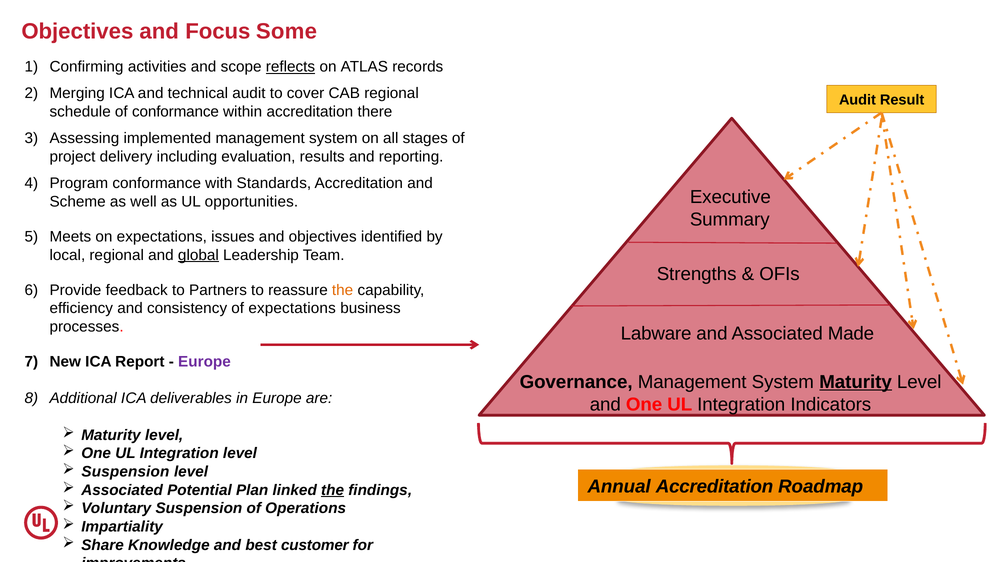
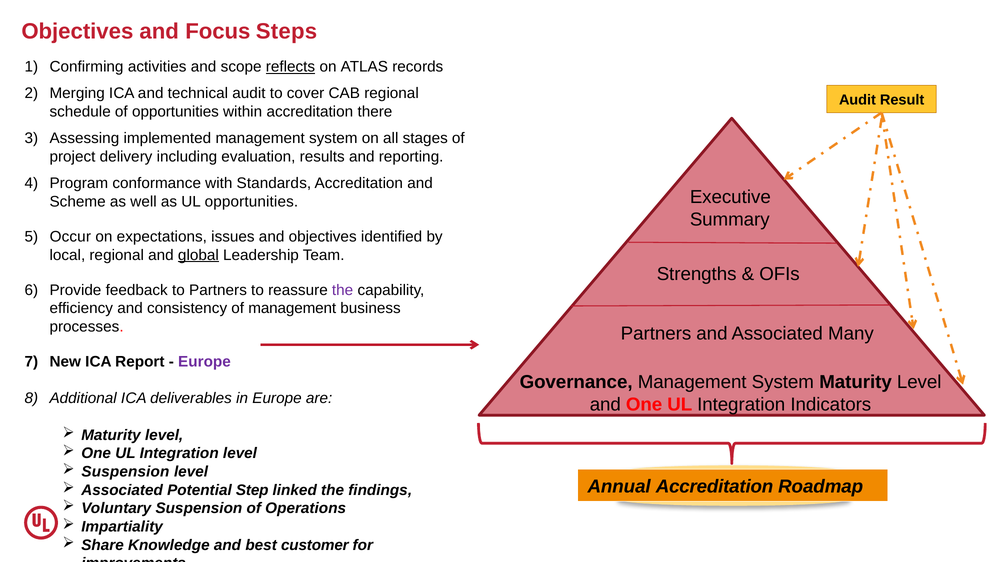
Some: Some -> Steps (286, 31)
of conformance: conformance -> opportunities (175, 112)
Meets: Meets -> Occur (70, 237)
the colour: orange -> purple (343, 290)
of expectations: expectations -> management (292, 309)
Labware: Labware -> Partners (656, 334)
Made: Made -> Many (851, 334)
Maturity underline: present -> none (856, 382)
Plan: Plan -> Step (252, 490)
the underline: present -> none (333, 490)
